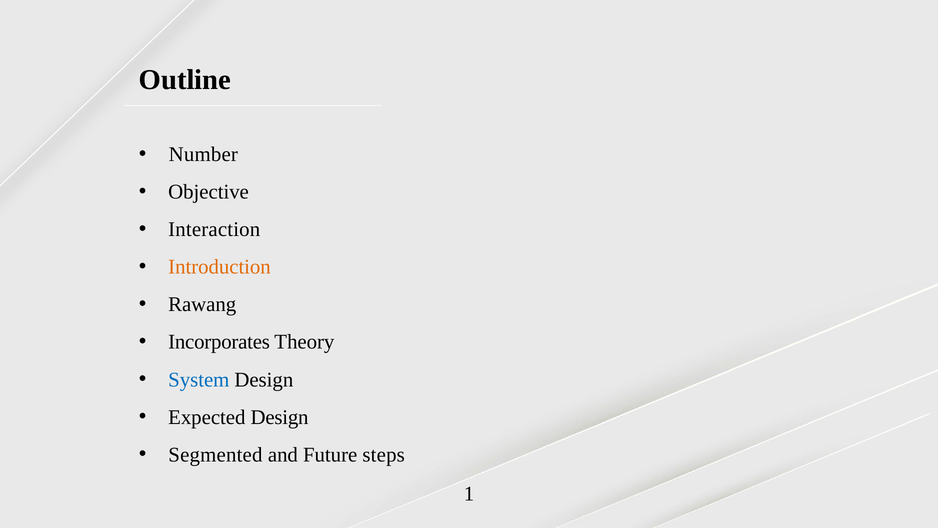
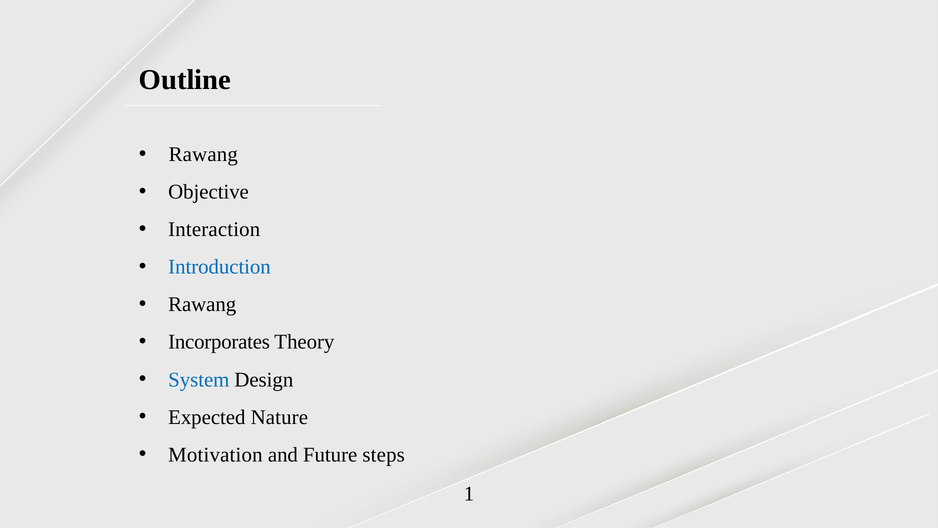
Number: Number -> Rawang (203, 154)
Introduction colour: orange -> blue (220, 267)
Expected Design: Design -> Nature (279, 417)
Segmented: Segmented -> Motivation (215, 454)
